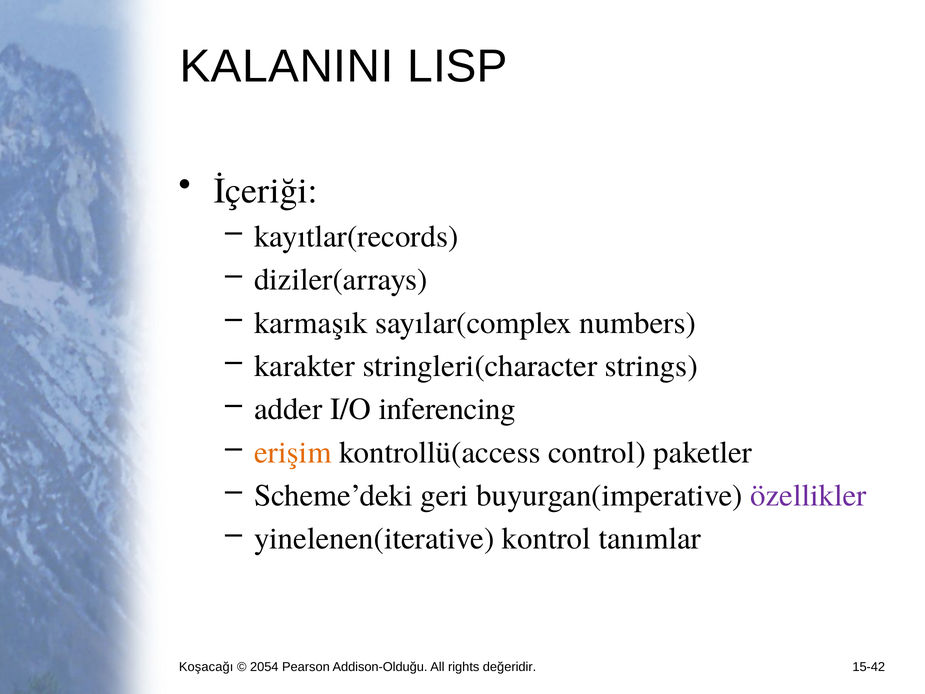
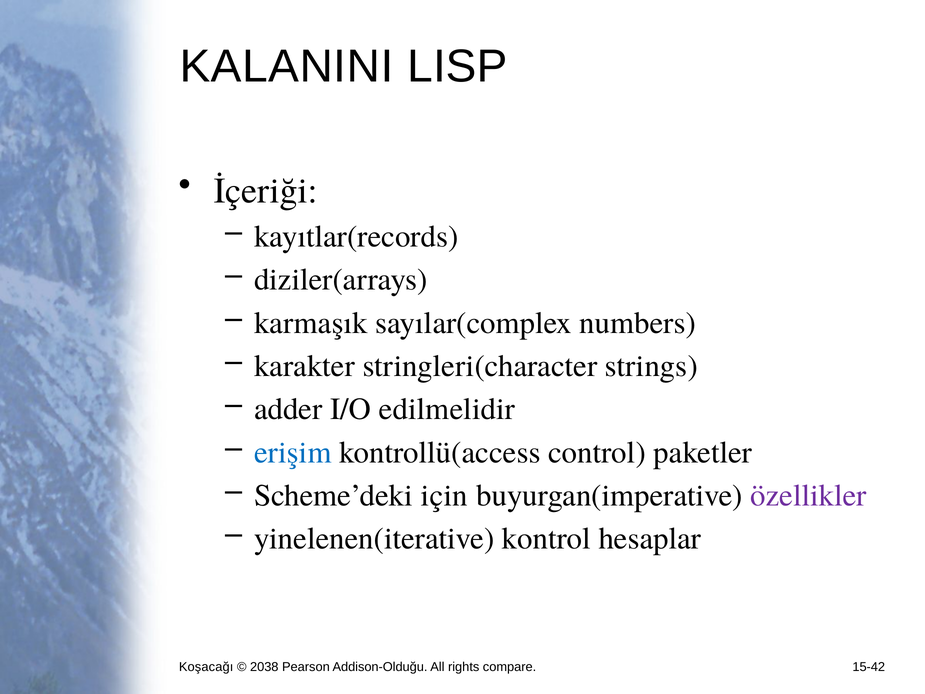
inferencing: inferencing -> edilmelidir (447, 409)
erişim colour: orange -> blue (293, 452)
geri: geri -> için (444, 495)
tanımlar: tanımlar -> hesaplar (650, 539)
2054: 2054 -> 2038 (264, 667)
değeridir: değeridir -> compare (510, 667)
